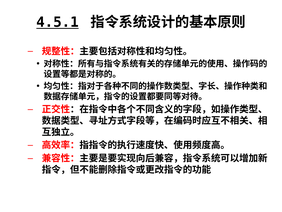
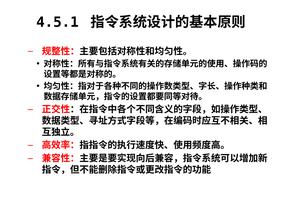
4.5.1 underline: present -> none (58, 22)
